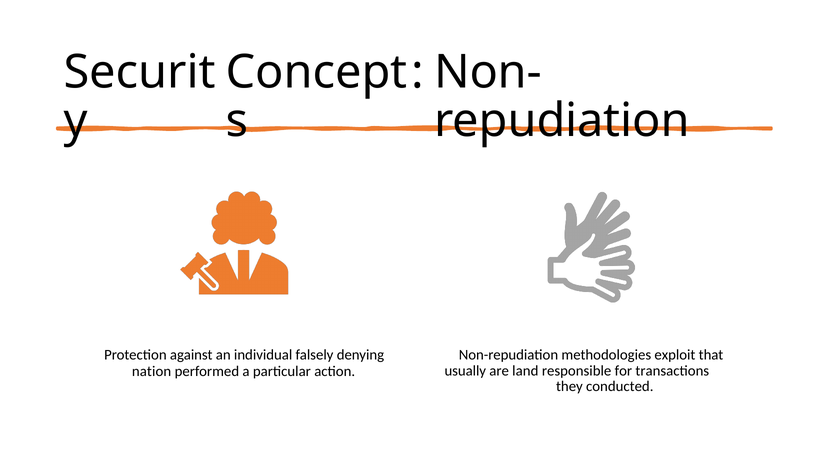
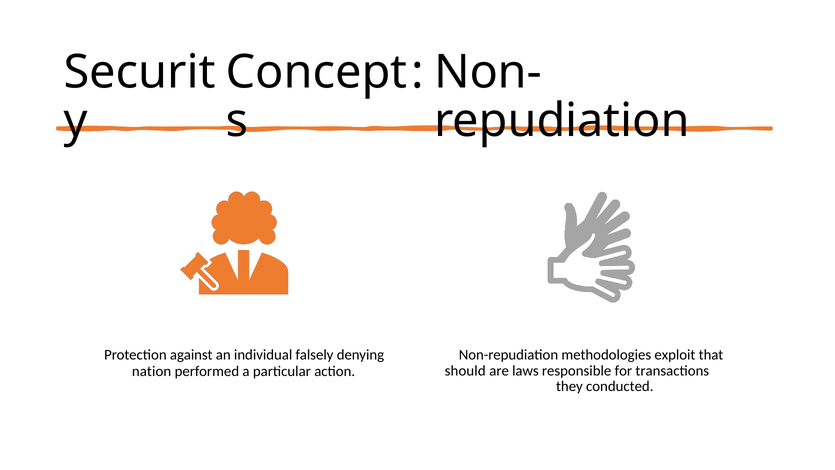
usually: usually -> should (465, 371)
land: land -> laws (525, 371)
